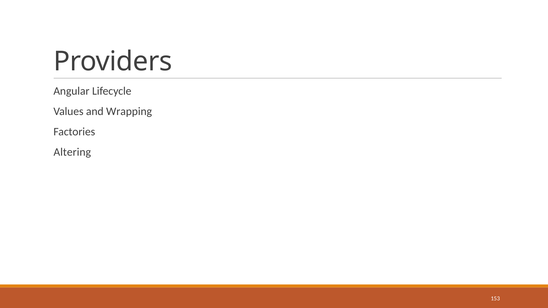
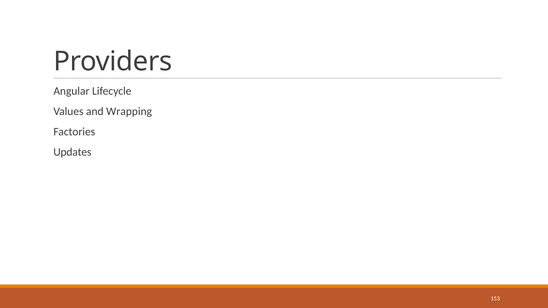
Altering: Altering -> Updates (72, 152)
